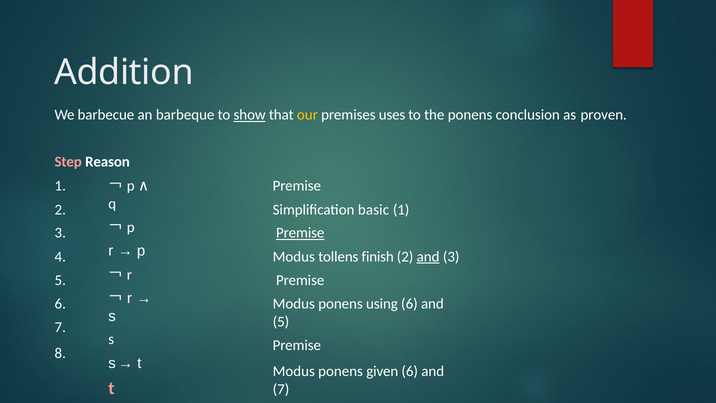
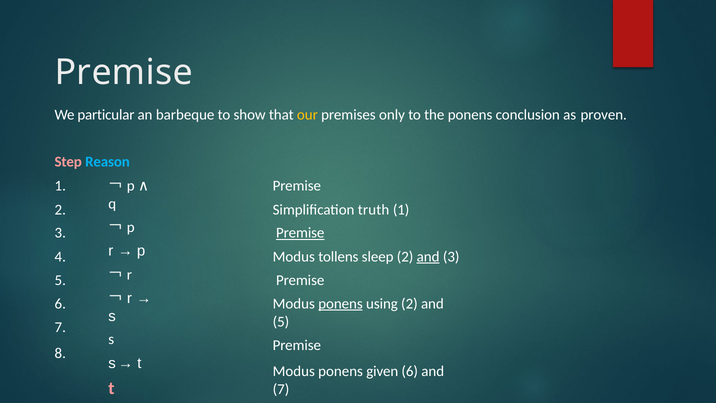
Addition: Addition -> Premise (124, 72)
barbecue: barbecue -> particular (106, 115)
show underline: present -> none (250, 115)
uses: uses -> only (392, 115)
Reason colour: white -> light blue (108, 162)
basic: basic -> truth (374, 209)
finish: finish -> sleep (378, 257)
ponens underline: none -> present (341, 303)
using 6: 6 -> 2 (409, 303)
